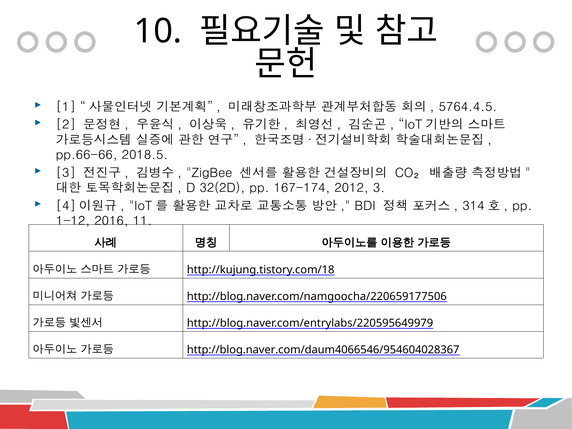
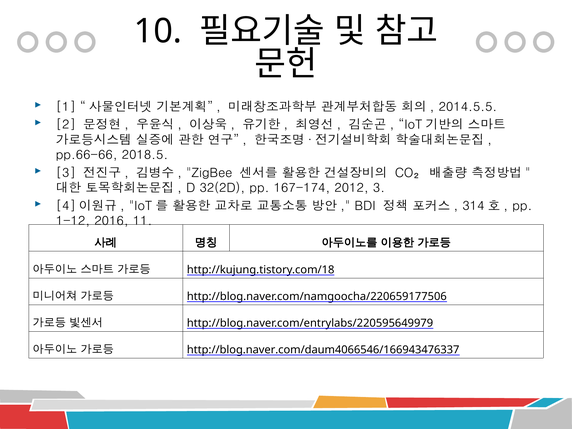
5764.4.5: 5764.4.5 -> 2014.5.5 (468, 107)
http://blog.naver.com/daum4066546/954604028367: http://blog.naver.com/daum4066546/954604028367 -> http://blog.naver.com/daum4066546/166943476337 (323, 350)
